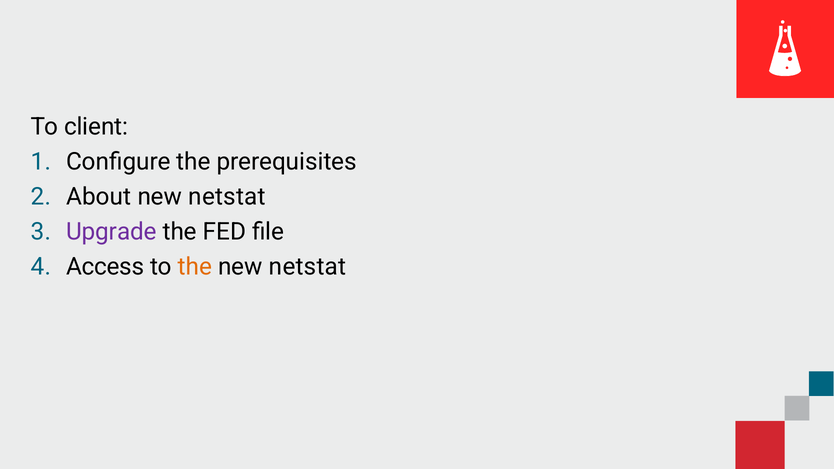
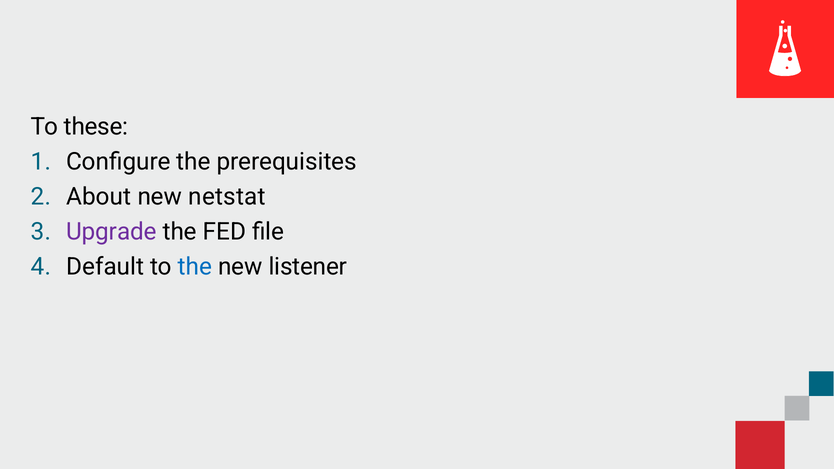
client: client -> these (96, 127)
Access: Access -> Default (105, 267)
the colour: orange -> blue (195, 267)
netstat: netstat -> listener (308, 267)
